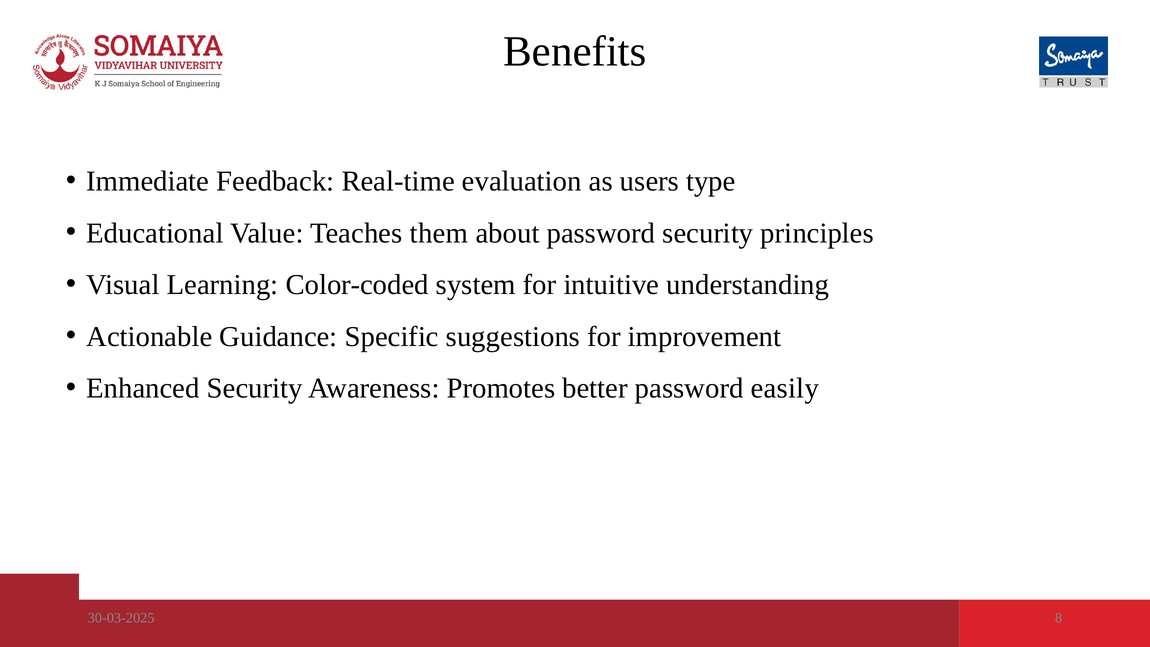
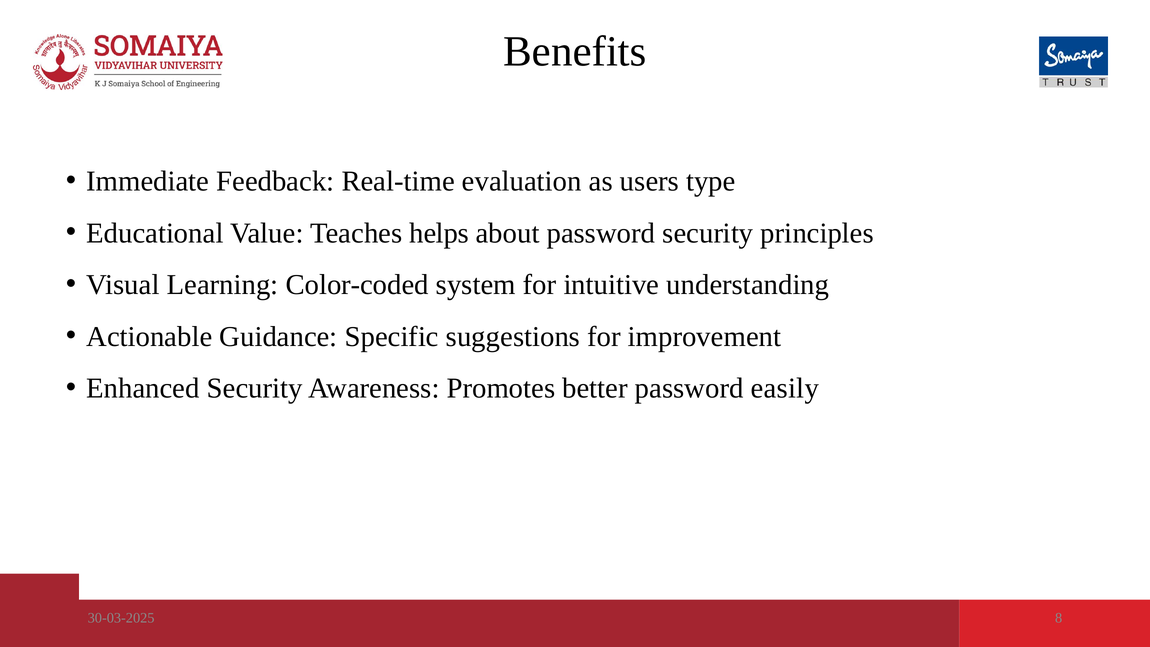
them: them -> helps (439, 233)
